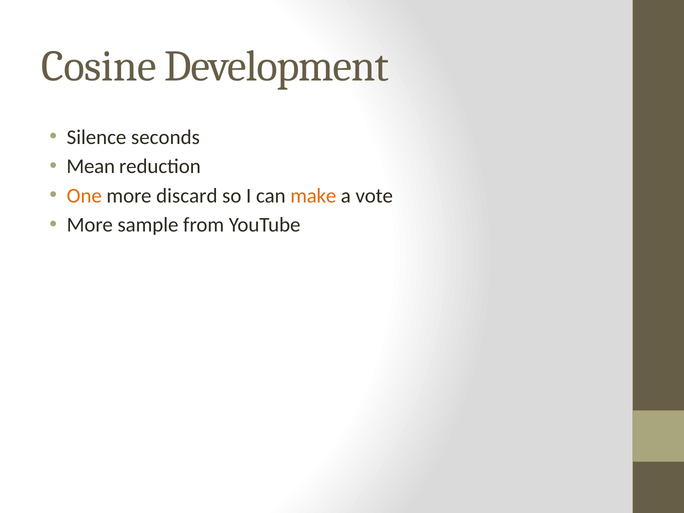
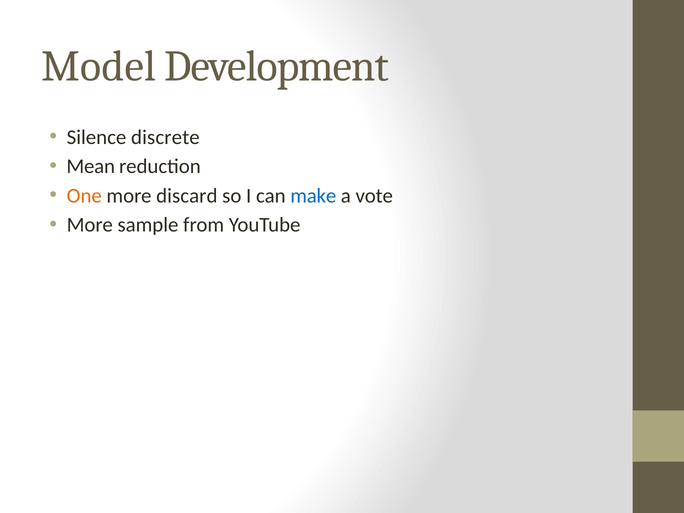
Cosine: Cosine -> Model (99, 66)
seconds: seconds -> discrete (165, 137)
make colour: orange -> blue (313, 196)
